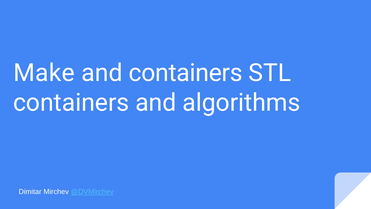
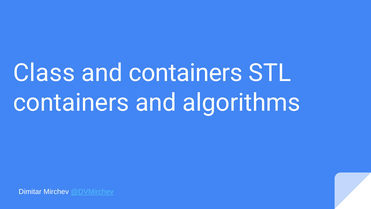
Make: Make -> Class (44, 73)
